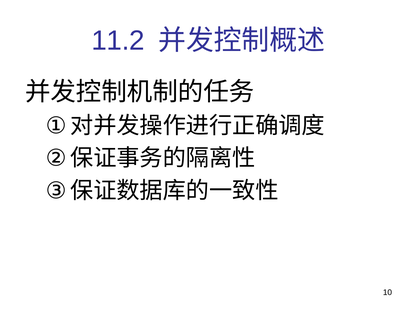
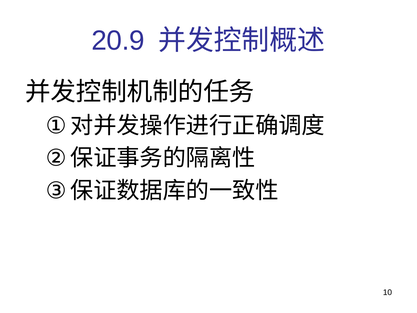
11.2: 11.2 -> 20.9 (118, 41)
